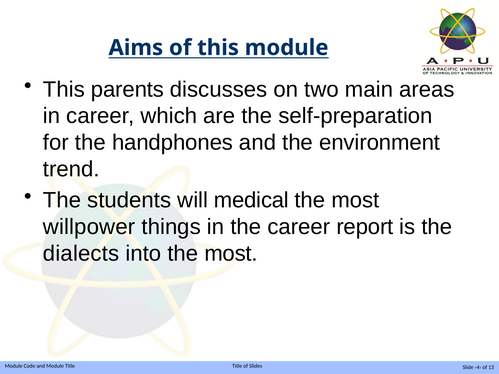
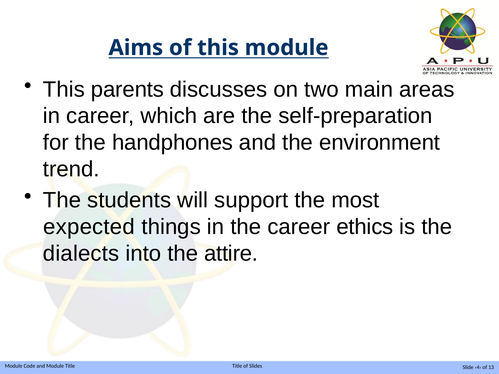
medical: medical -> support (251, 200)
willpower: willpower -> expected (89, 227)
report: report -> ethics (365, 227)
into the most: most -> attire (231, 254)
